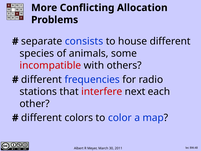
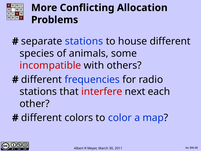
separate consists: consists -> stations (84, 41)
